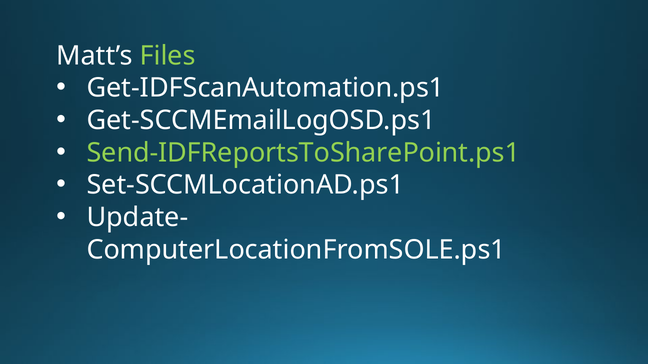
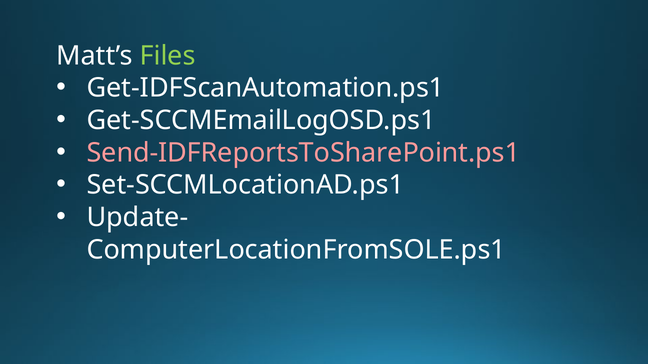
Send-IDFReportsToSharePoint.ps1 colour: light green -> pink (303, 153)
